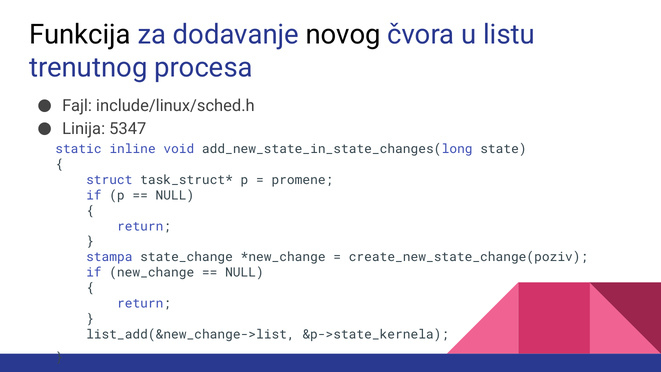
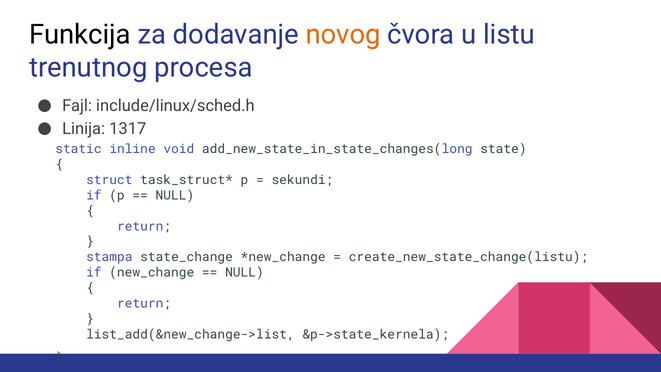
novog colour: black -> orange (343, 34)
5347: 5347 -> 1317 (128, 129)
promene: promene -> sekundi (302, 180)
create_new_state_change(poziv: create_new_state_change(poziv -> create_new_state_change(listu (469, 257)
